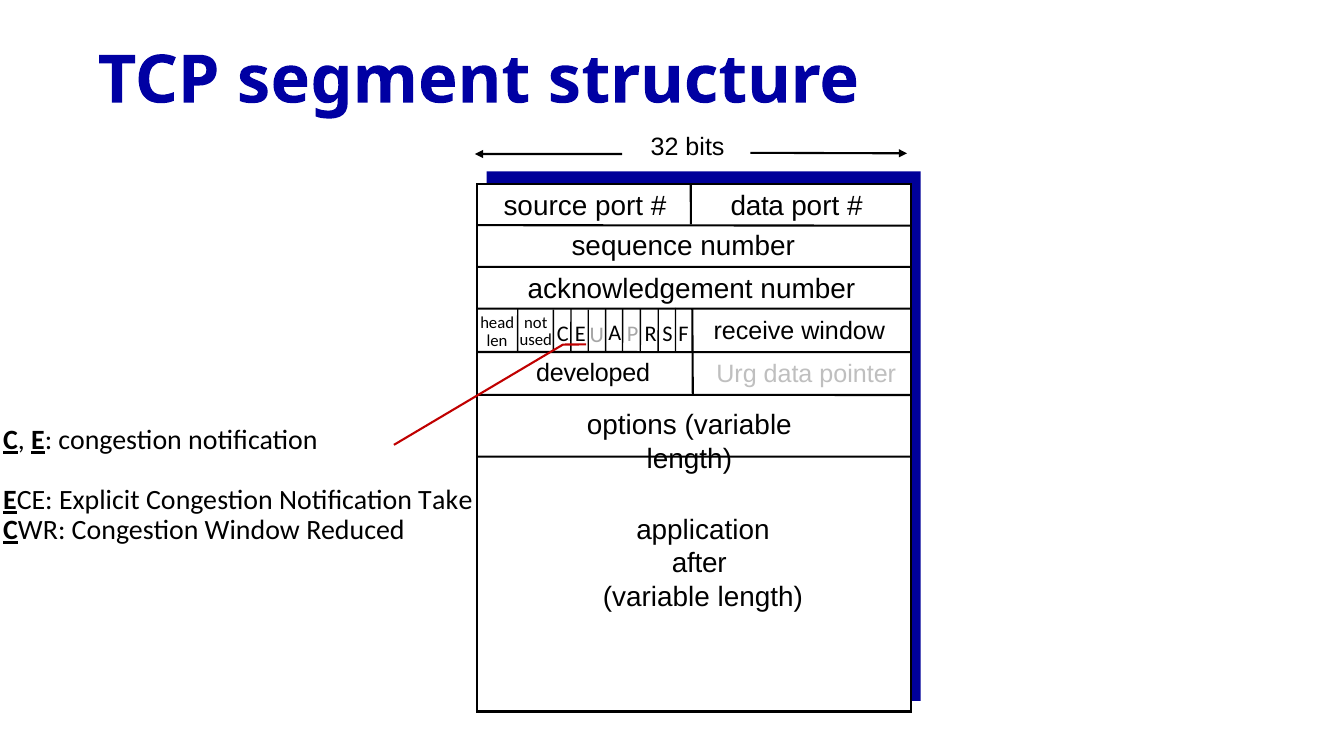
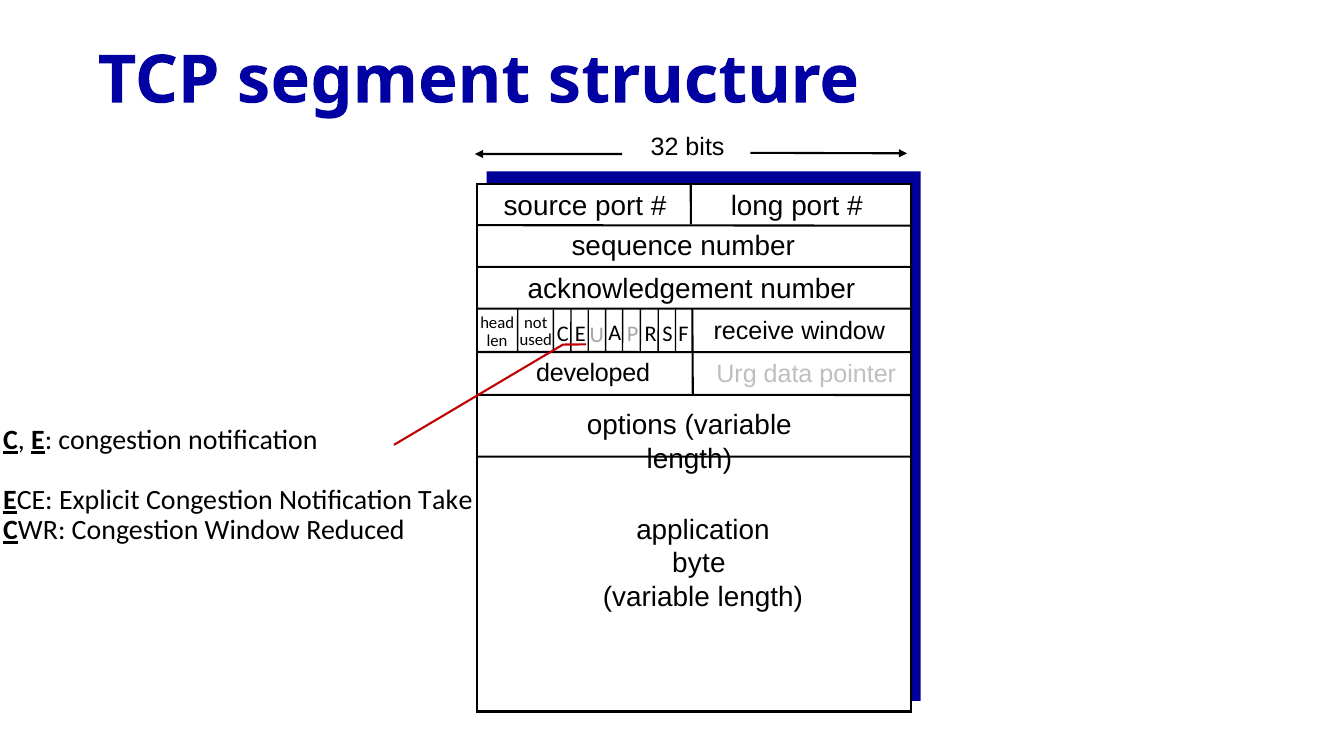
data: data -> long (757, 207)
after: after -> byte (699, 564)
